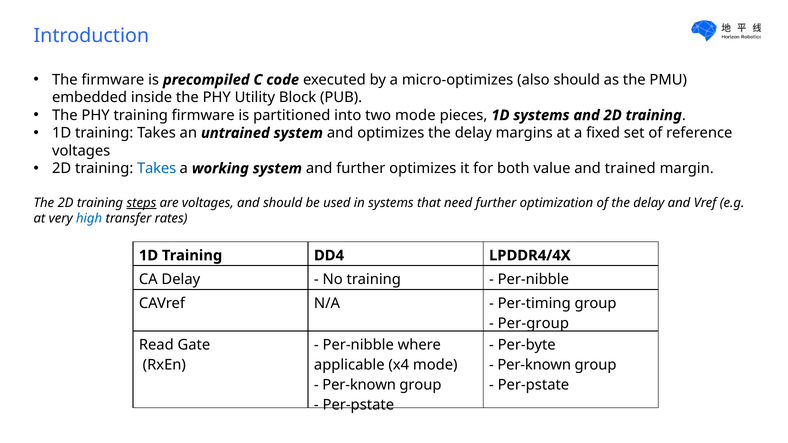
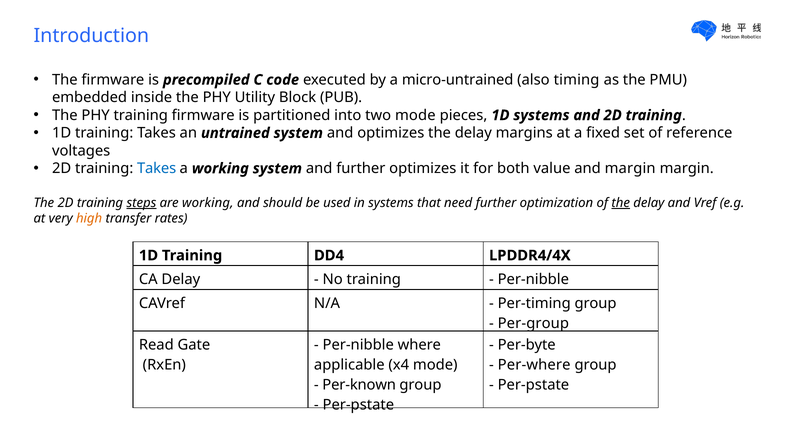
micro-optimizes: micro-optimizes -> micro-untrained (458, 80)
also should: should -> timing (577, 80)
and trained: trained -> margin (630, 169)
are voltages: voltages -> working (208, 203)
the underline: none -> present (621, 203)
high colour: blue -> orange (89, 219)
Per-known: Per-known -> Per-where (534, 365)
